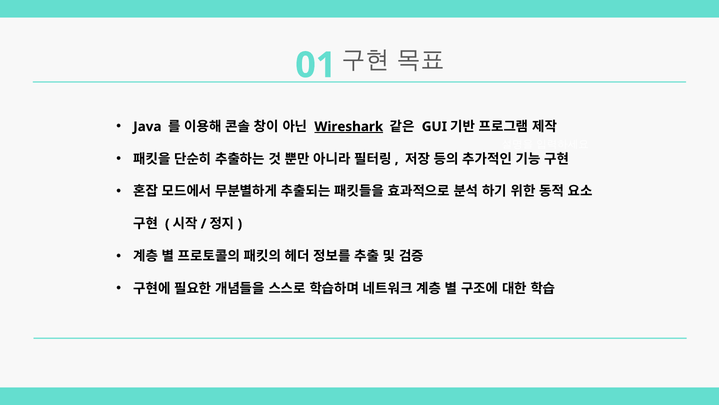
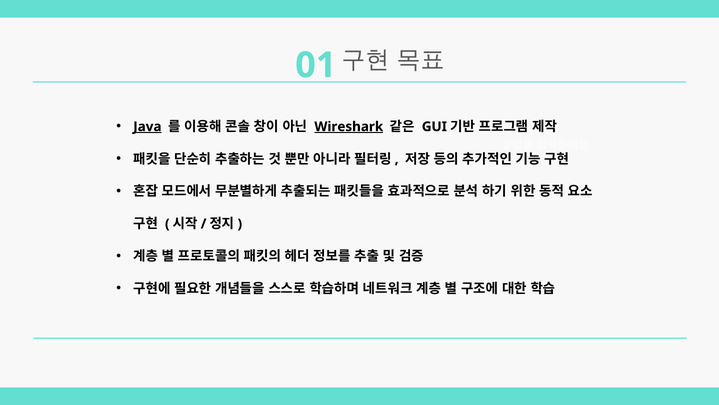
Java underline: none -> present (147, 126)
